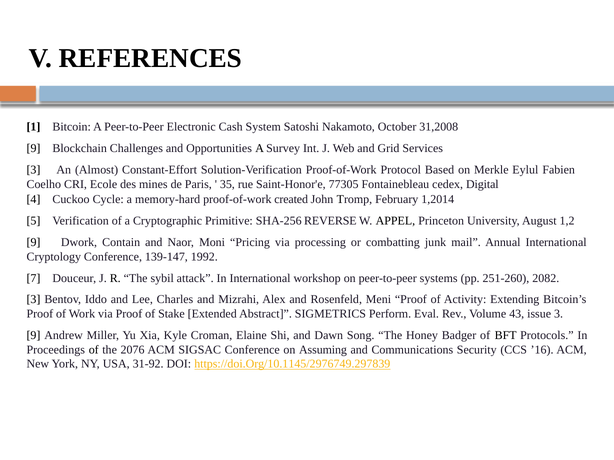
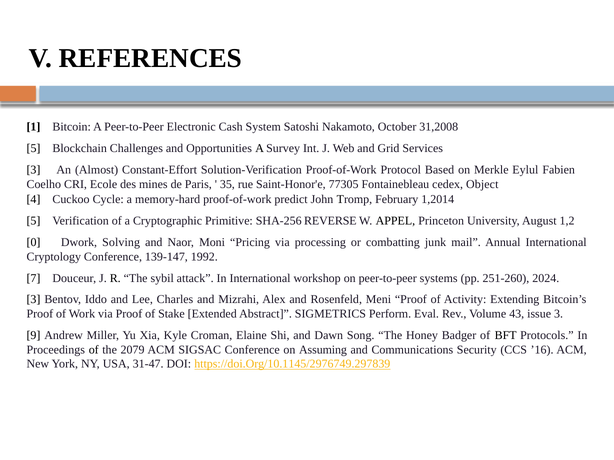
9: 9 -> 5 (34, 149)
Digital: Digital -> Object (482, 184)
created: created -> predict (291, 200)
9: 9 -> 0 (34, 243)
Contain: Contain -> Solving (121, 243)
2082: 2082 -> 2024 (546, 278)
2076: 2076 -> 2079 (133, 350)
31-92: 31-92 -> 31-47 (148, 364)
